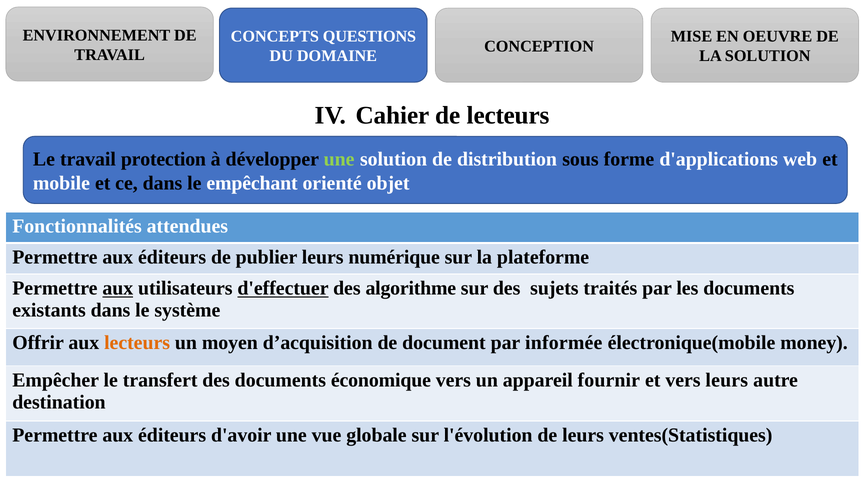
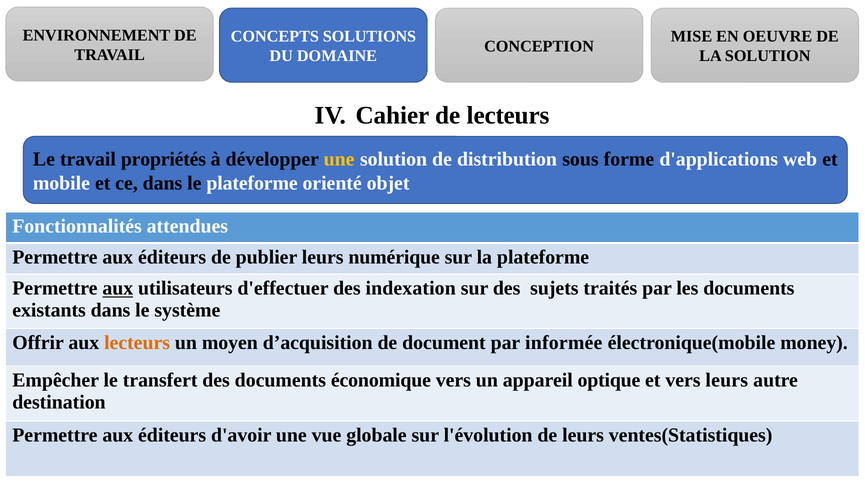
QUESTIONS: QUESTIONS -> SOLUTIONS (369, 37)
protection: protection -> propriétés (163, 159)
une colour: light green -> yellow (339, 159)
le empêchant: empêchant -> plateforme (252, 183)
d'effectuer underline: present -> none (283, 288)
algorithme: algorithme -> indexation (411, 288)
fournir: fournir -> optique (609, 380)
